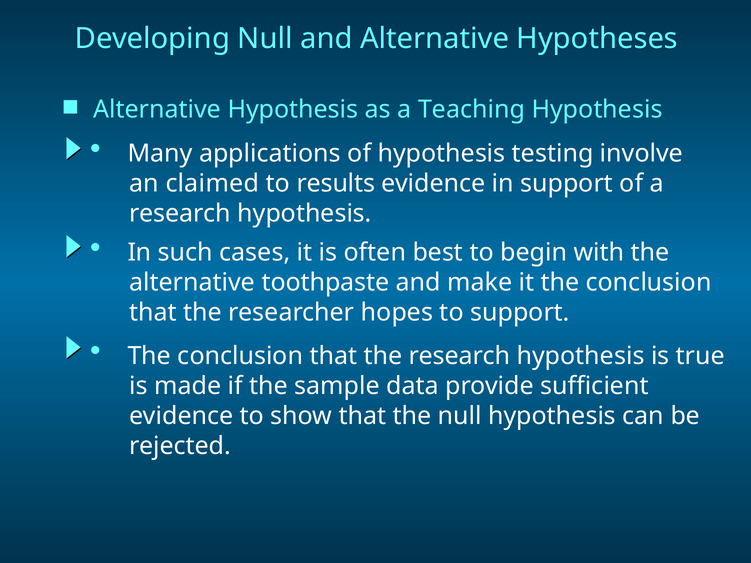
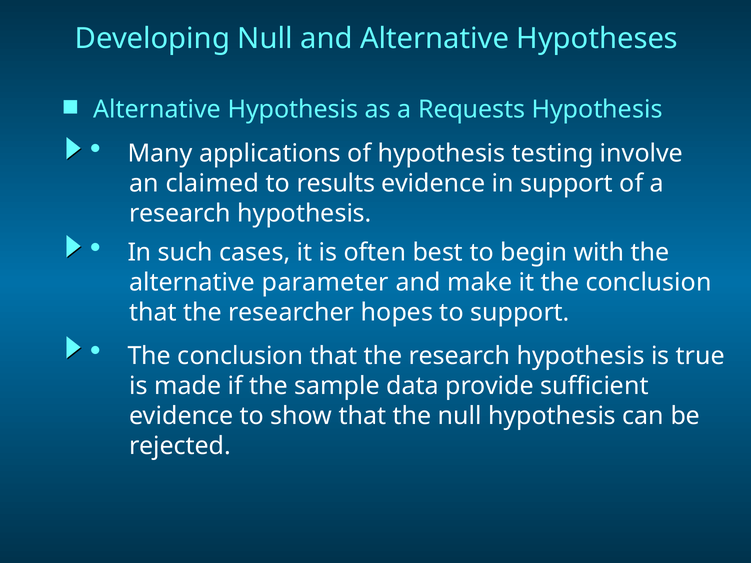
Teaching: Teaching -> Requests (472, 110)
toothpaste: toothpaste -> parameter (325, 283)
